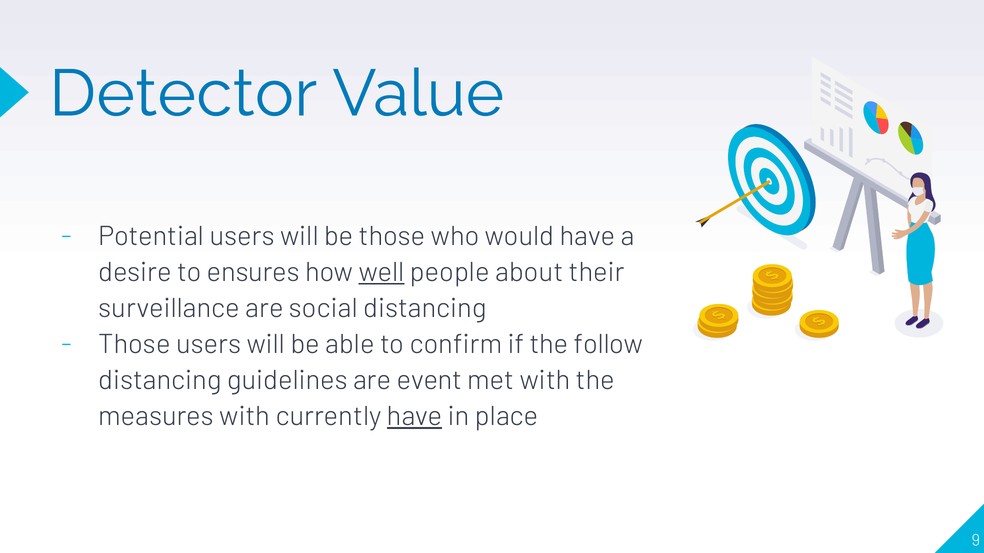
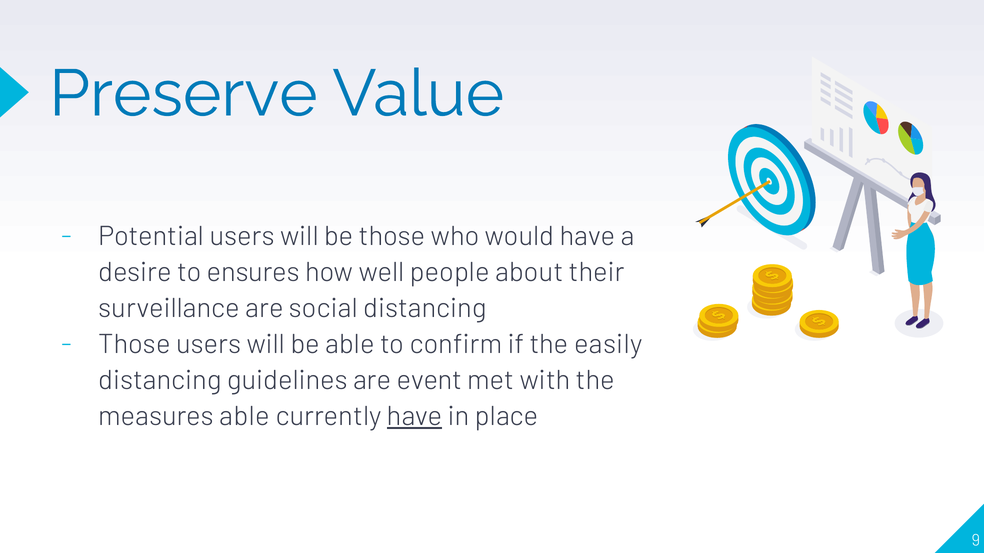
Detector: Detector -> Preserve (183, 94)
well underline: present -> none (382, 272)
follow: follow -> easily (608, 345)
measures with: with -> able (245, 417)
